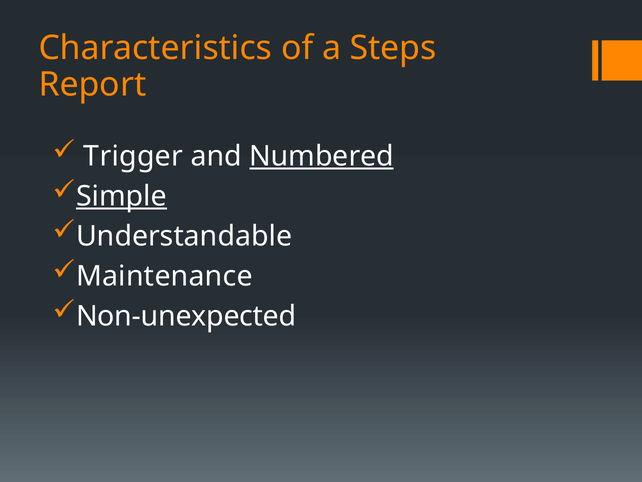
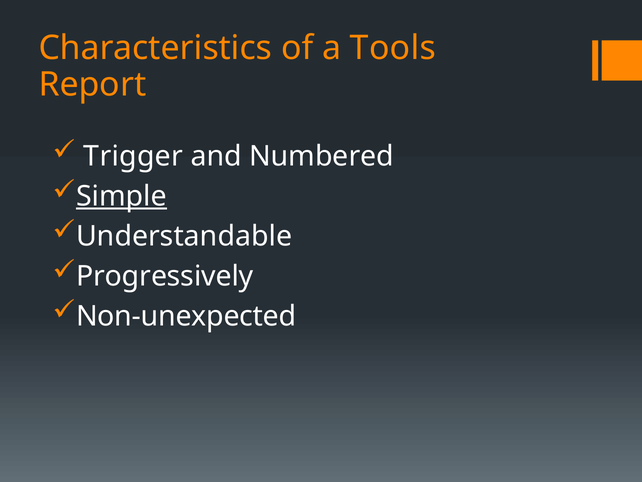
Steps: Steps -> Tools (393, 48)
Numbered underline: present -> none (322, 156)
Maintenance: Maintenance -> Progressively (165, 276)
